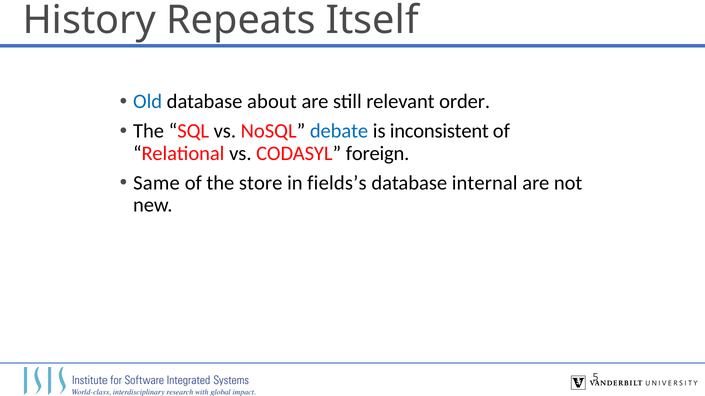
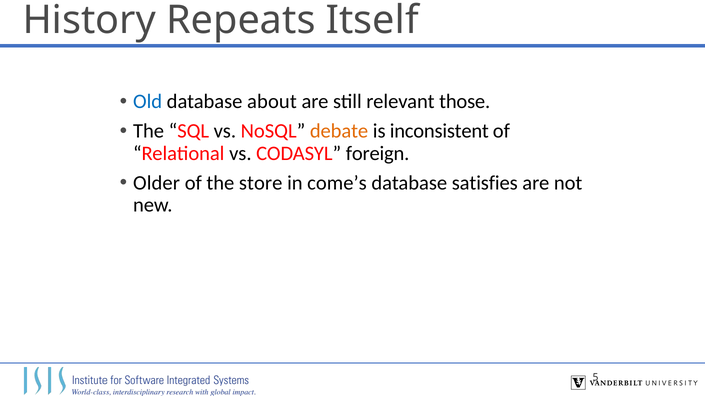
order: order -> those (465, 102)
debate colour: blue -> orange (339, 131)
Same: Same -> Older (157, 183)
fields’s: fields’s -> come’s (337, 183)
internal: internal -> satisfies (485, 183)
